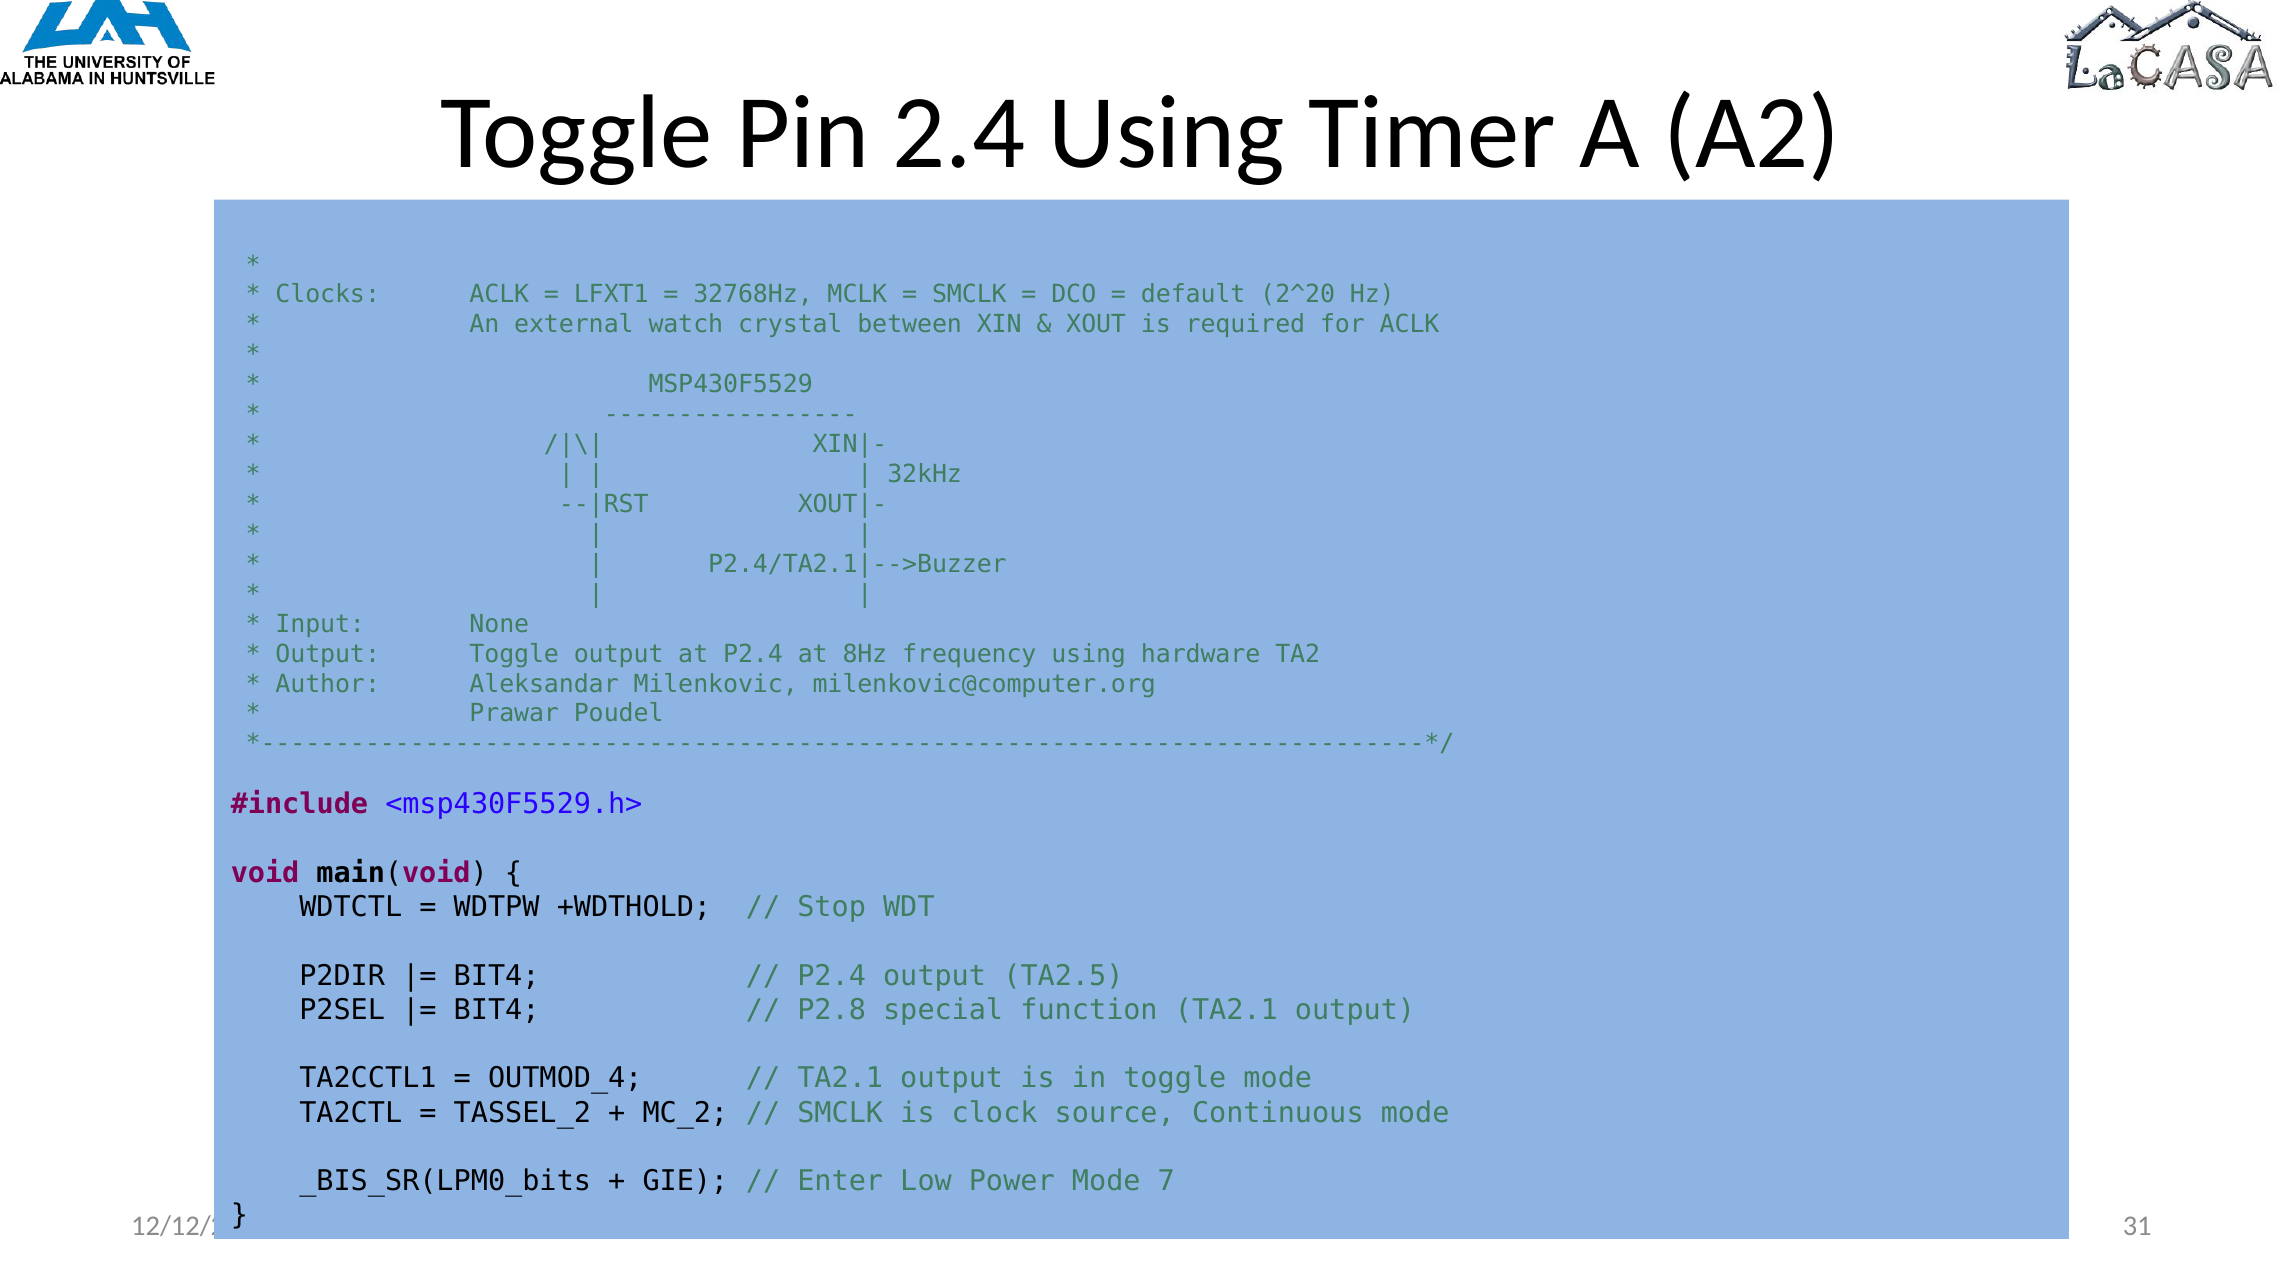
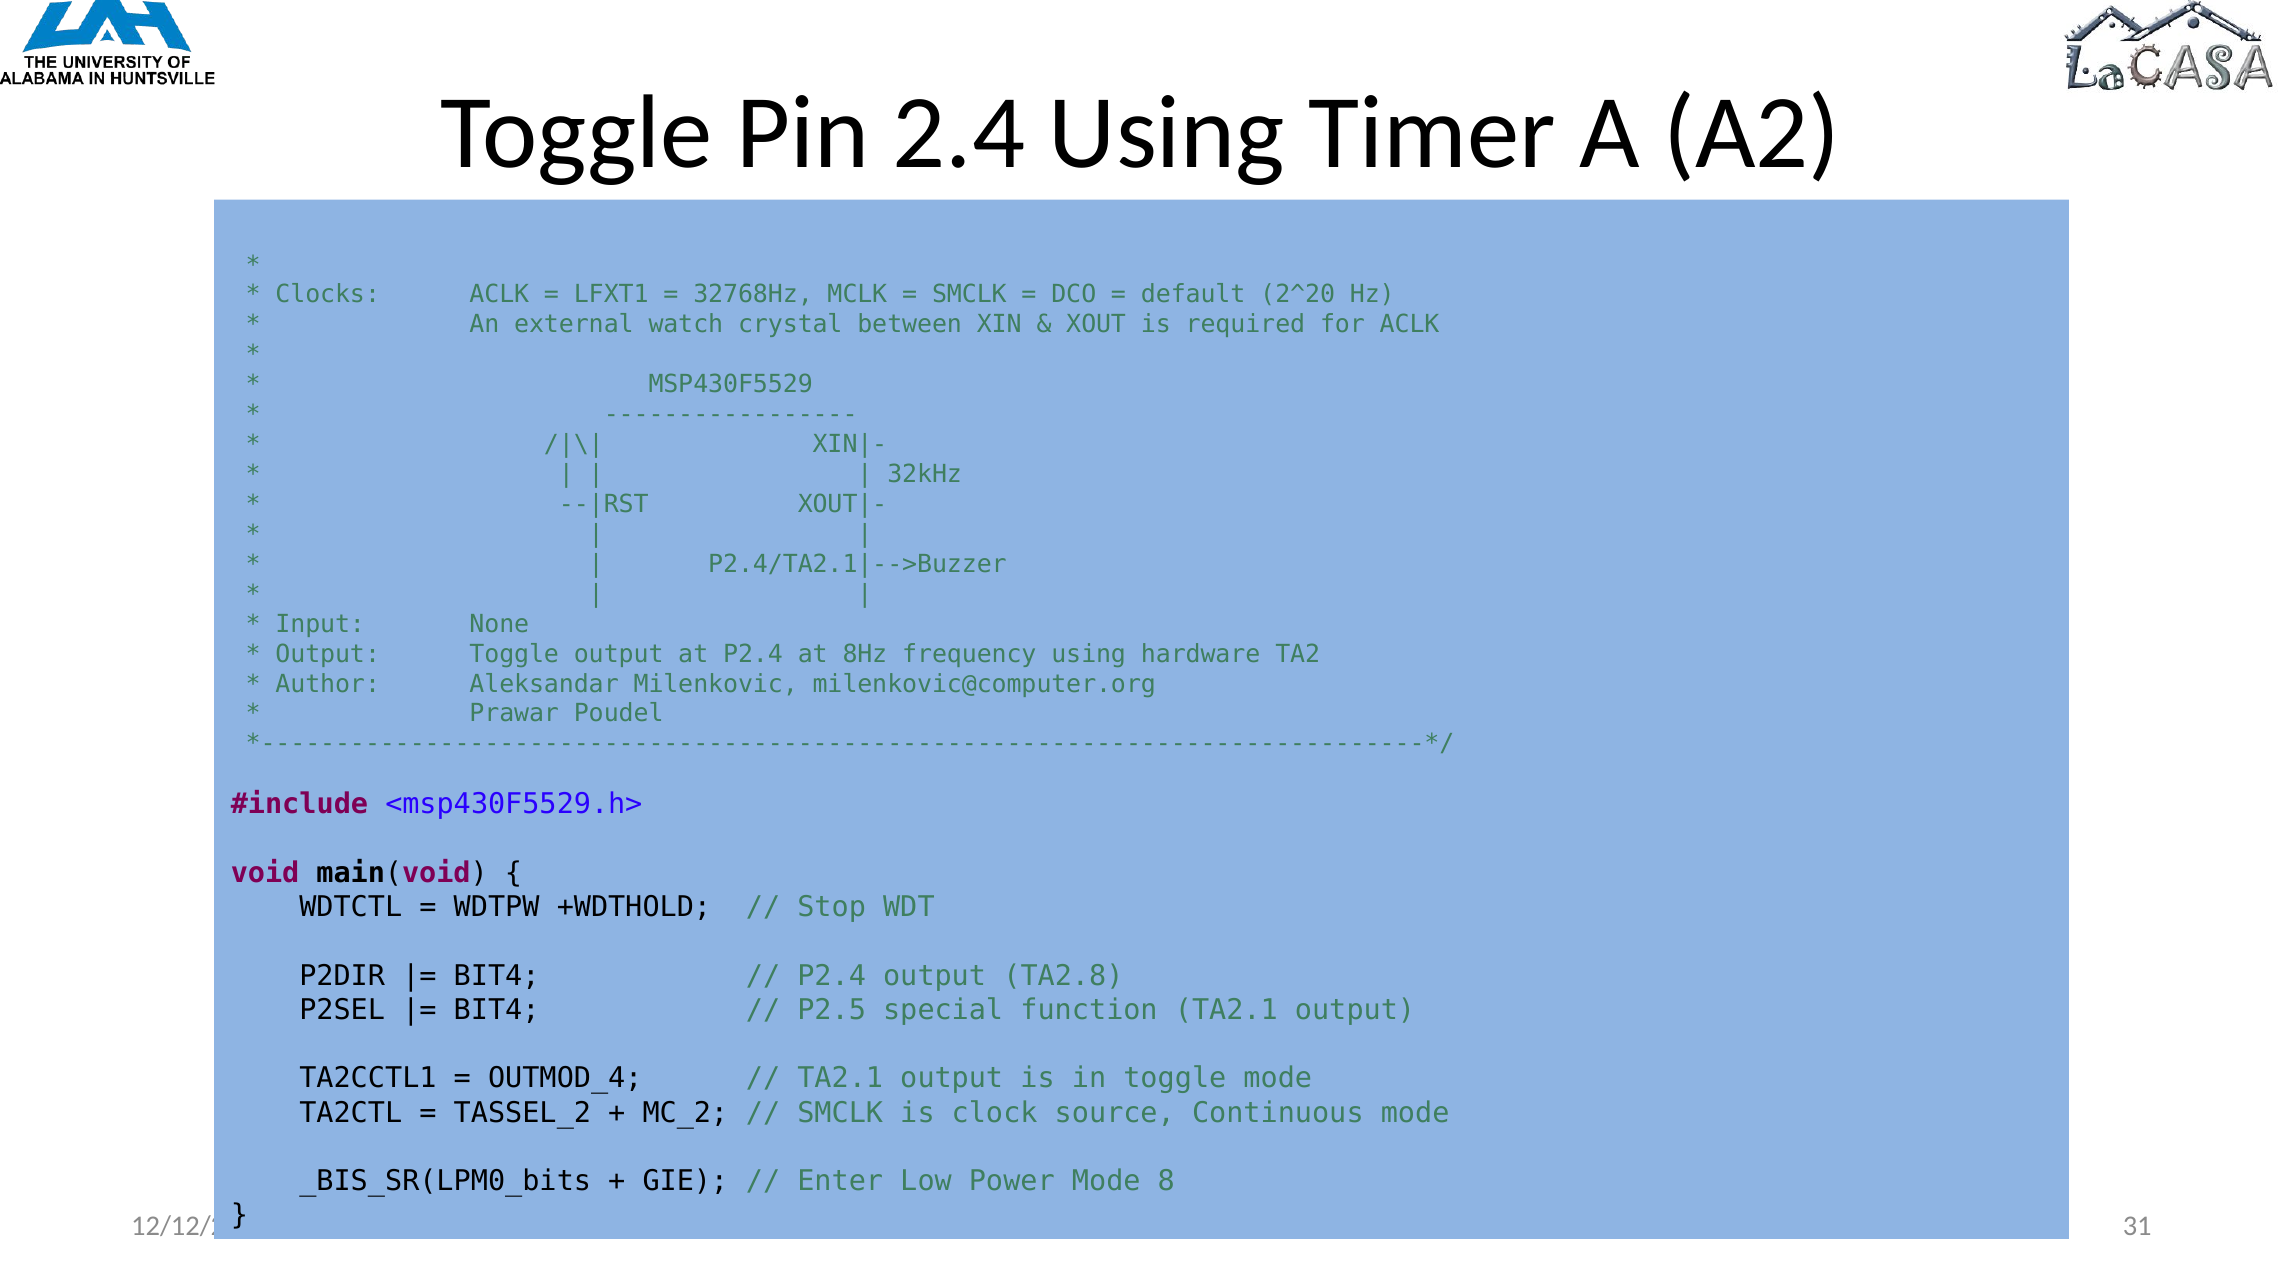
TA2.5: TA2.5 -> TA2.8 (1063, 976)
P2.8: P2.8 -> P2.5 (832, 1010)
7: 7 -> 8 (1166, 1181)
